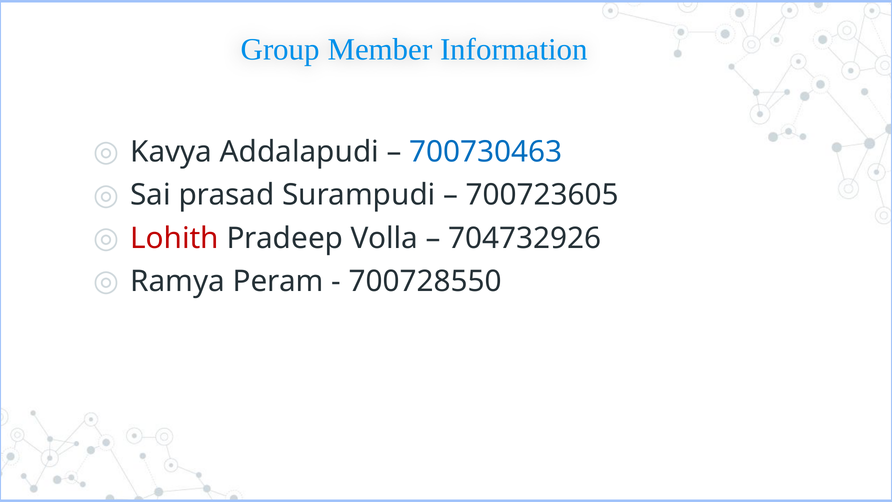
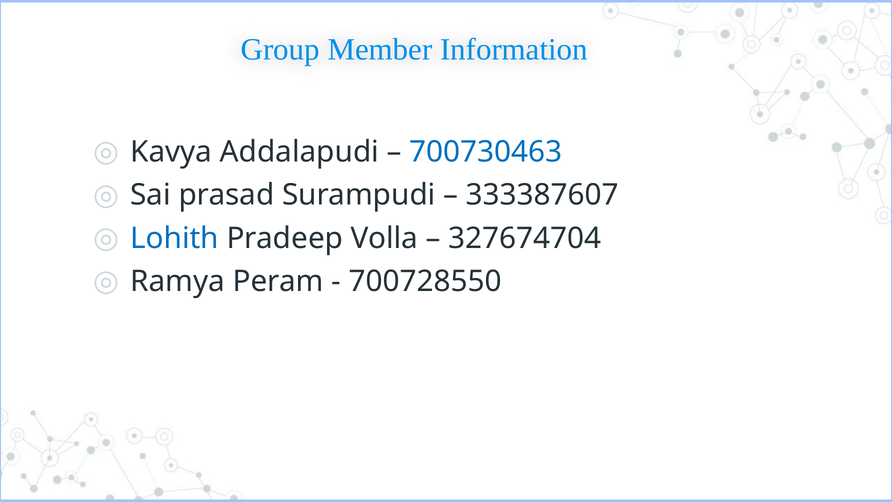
700723605: 700723605 -> 333387607 (542, 195)
Lohith colour: red -> blue (175, 238)
704732926: 704732926 -> 327674704 (525, 238)
